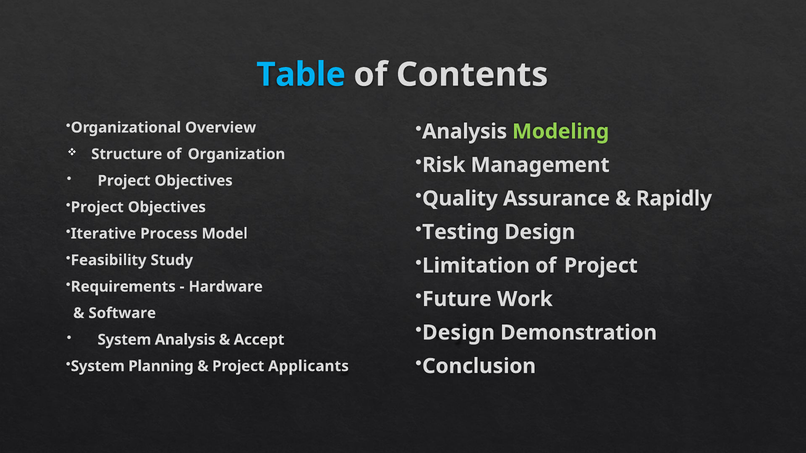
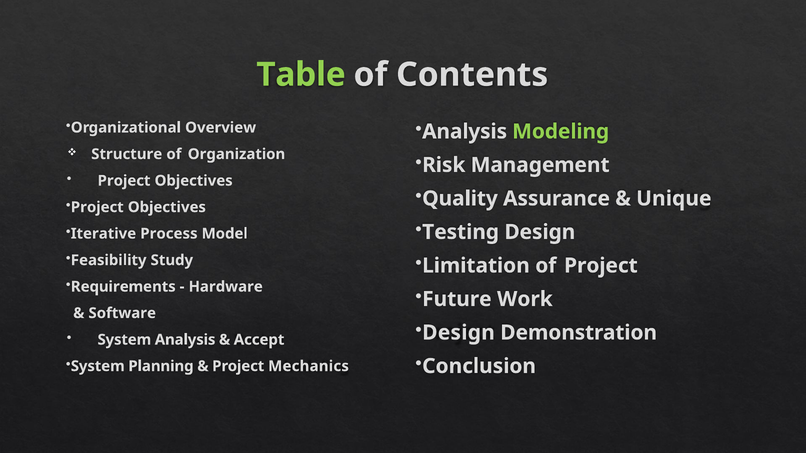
Table colour: light blue -> light green (301, 75)
Rapidly: Rapidly -> Unique (674, 199)
Applicants: Applicants -> Mechanics (308, 366)
